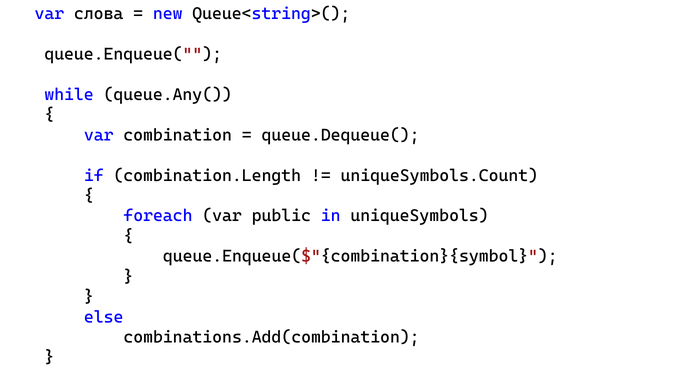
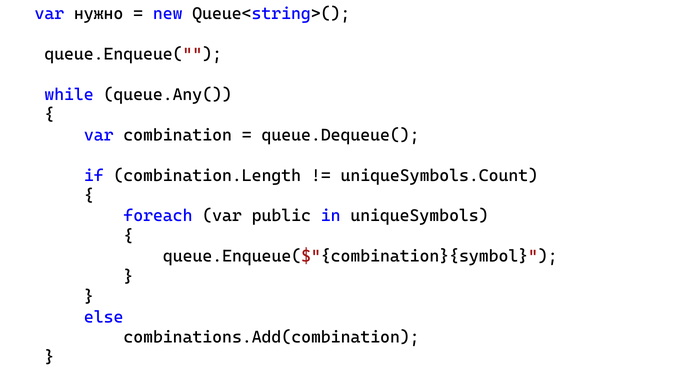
слова: слова -> нужно (99, 14)
